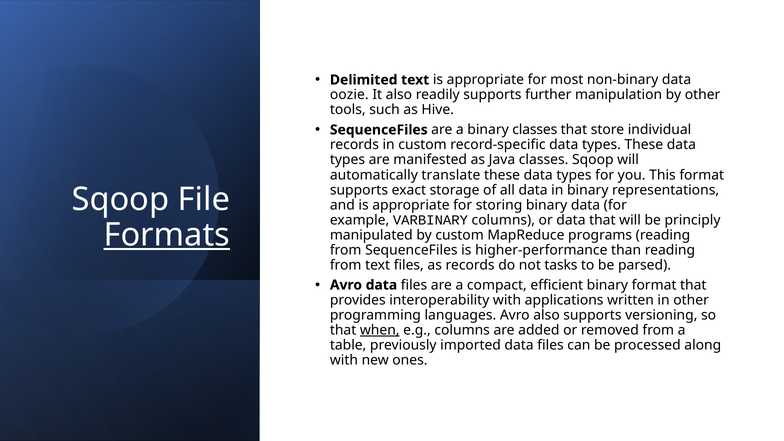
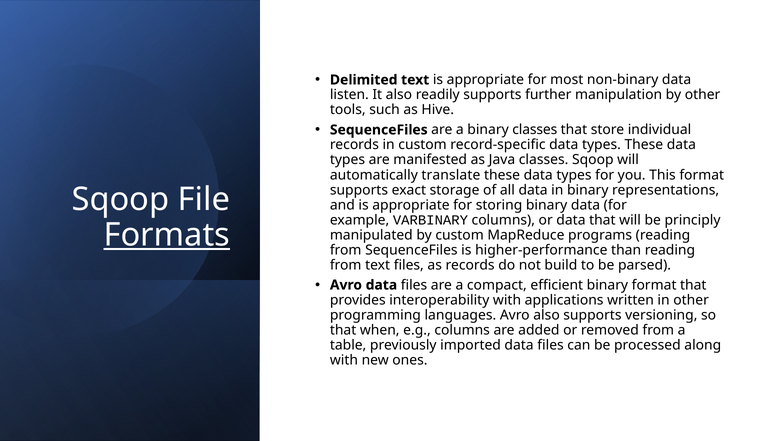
oozie: oozie -> listen (349, 95)
tasks: tasks -> build (561, 265)
when underline: present -> none (380, 330)
